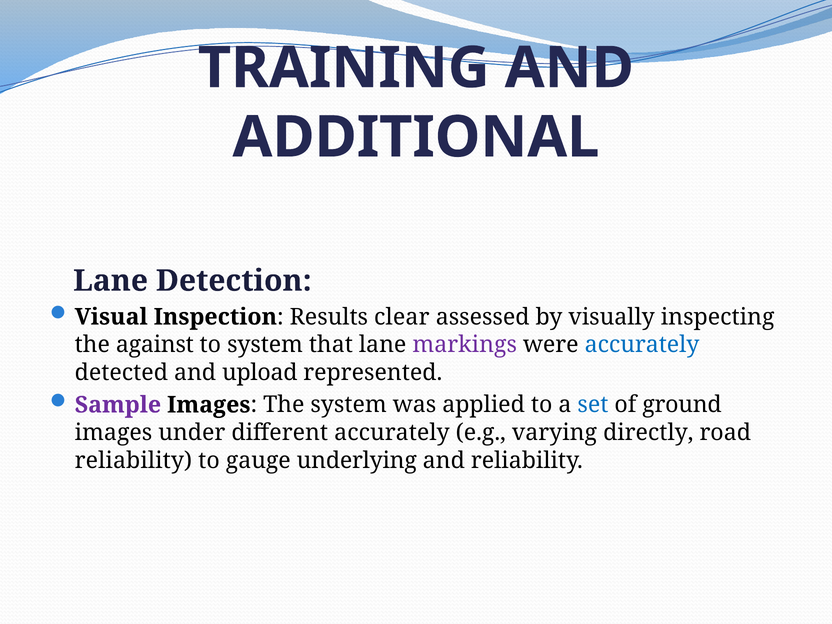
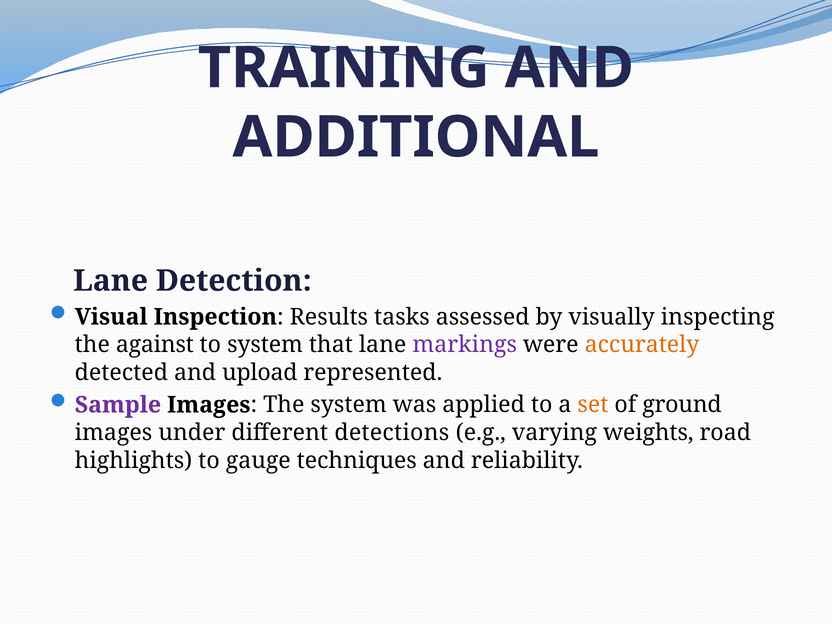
clear: clear -> tasks (402, 317)
accurately colour: blue -> orange (642, 345)
set colour: blue -> orange (593, 405)
different accurately: accurately -> detections (392, 433)
directly: directly -> weights (648, 433)
reliability: reliability -> highlights (133, 460)
underlying: underlying -> techniques (357, 460)
